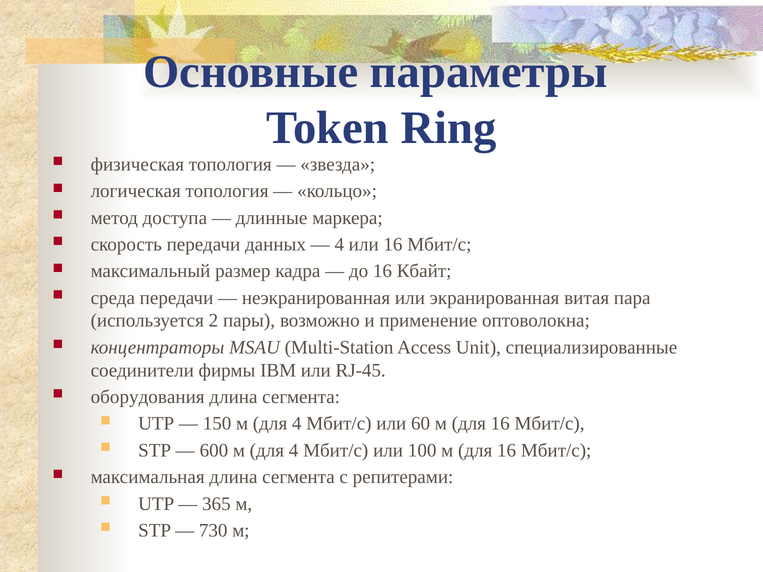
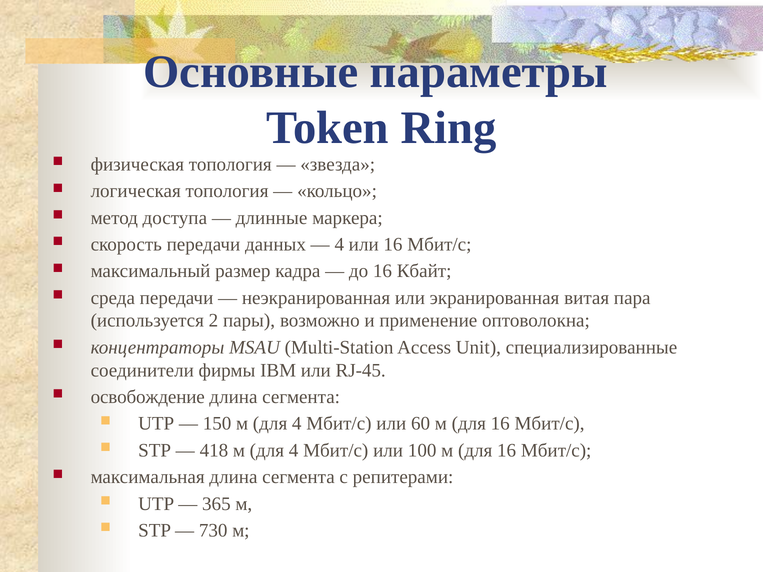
оборудования: оборудования -> освобождение (148, 397)
600: 600 -> 418 (214, 451)
